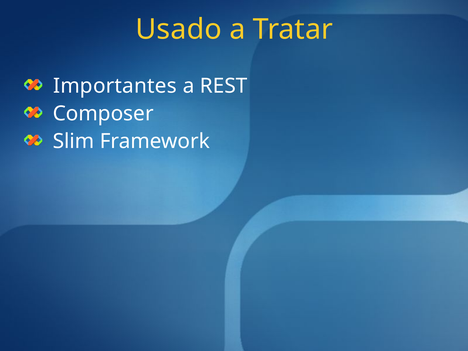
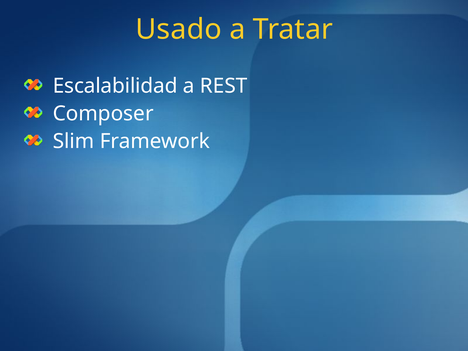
Importantes: Importantes -> Escalabilidad (115, 86)
